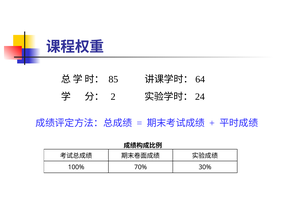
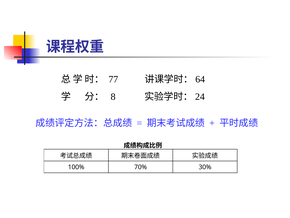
85: 85 -> 77 (113, 79)
2: 2 -> 8 (113, 96)
